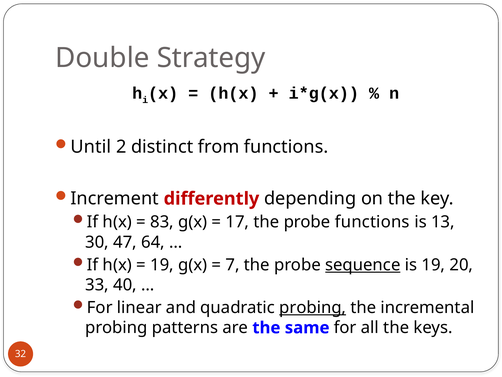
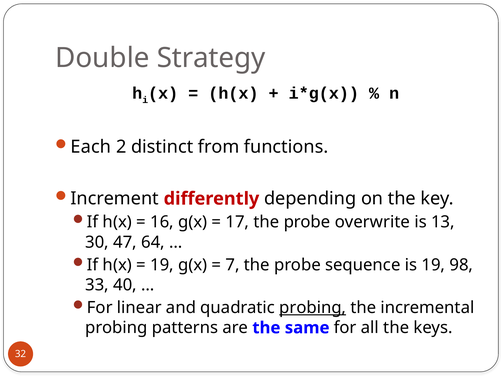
Until: Until -> Each (91, 147)
83: 83 -> 16 (162, 222)
probe functions: functions -> overwrite (372, 222)
sequence underline: present -> none (363, 265)
20: 20 -> 98 (461, 265)
